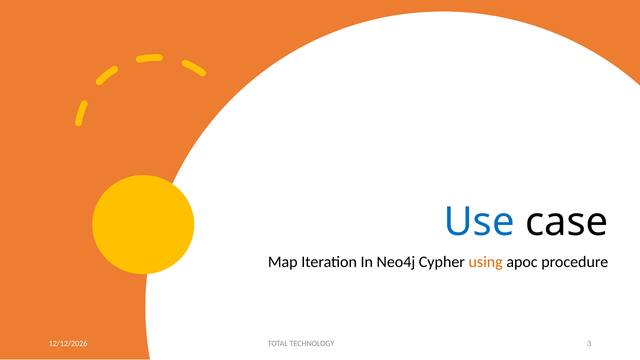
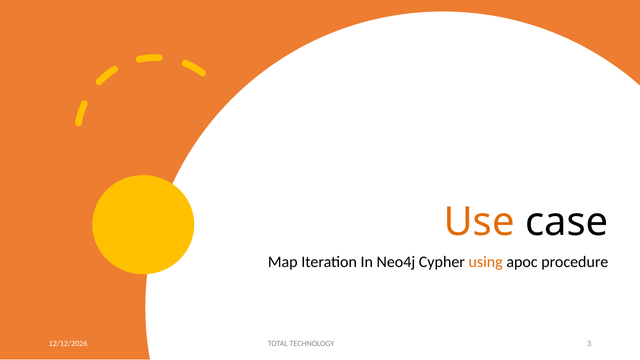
Use colour: blue -> orange (479, 222)
